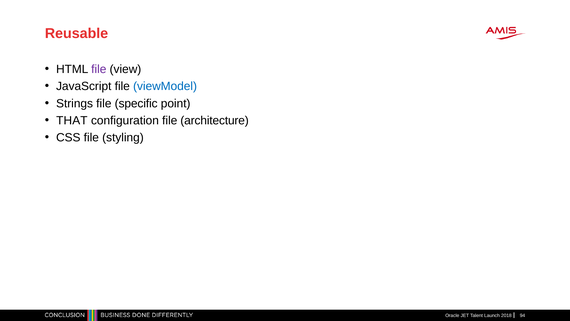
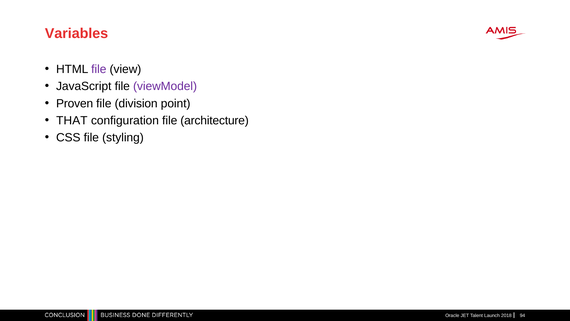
Reusable: Reusable -> Variables (77, 33)
viewModel colour: blue -> purple (165, 86)
Strings: Strings -> Proven (75, 103)
specific: specific -> division (136, 103)
